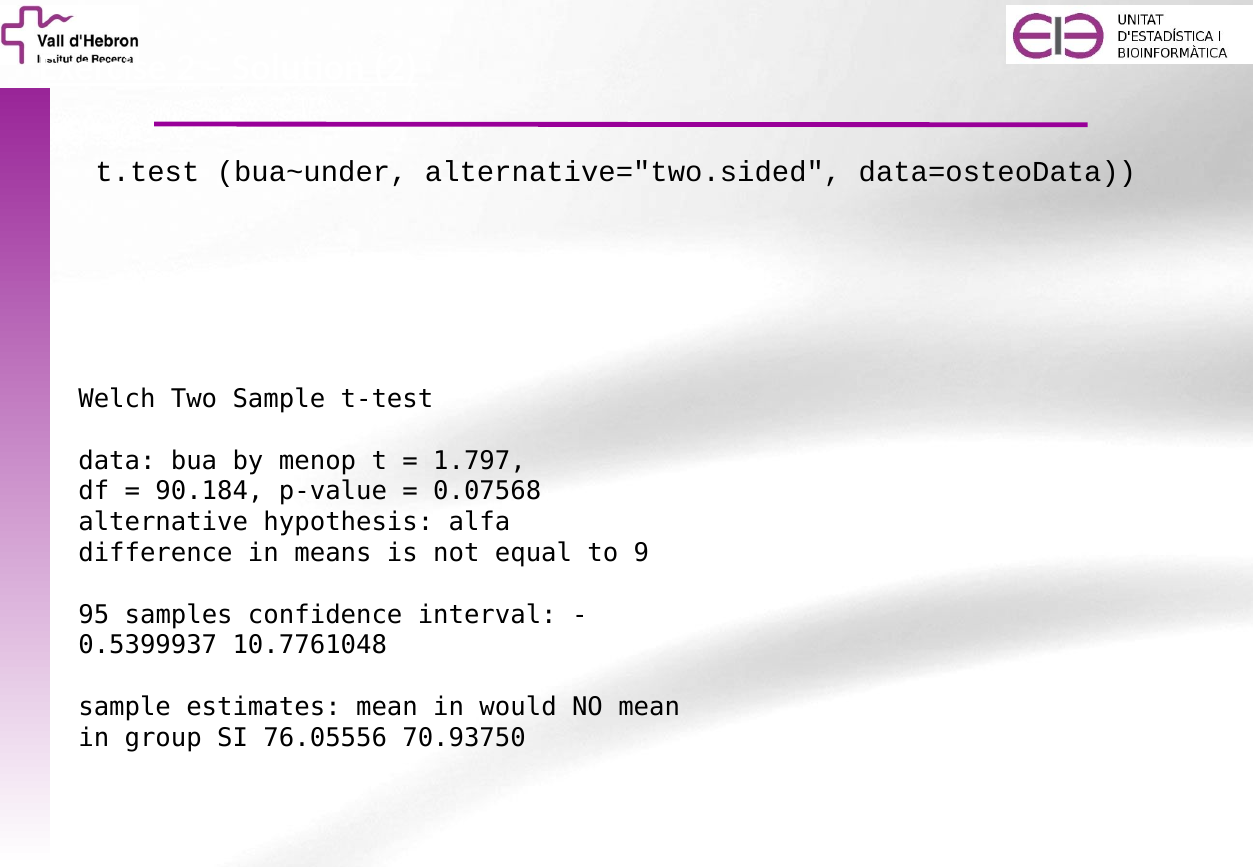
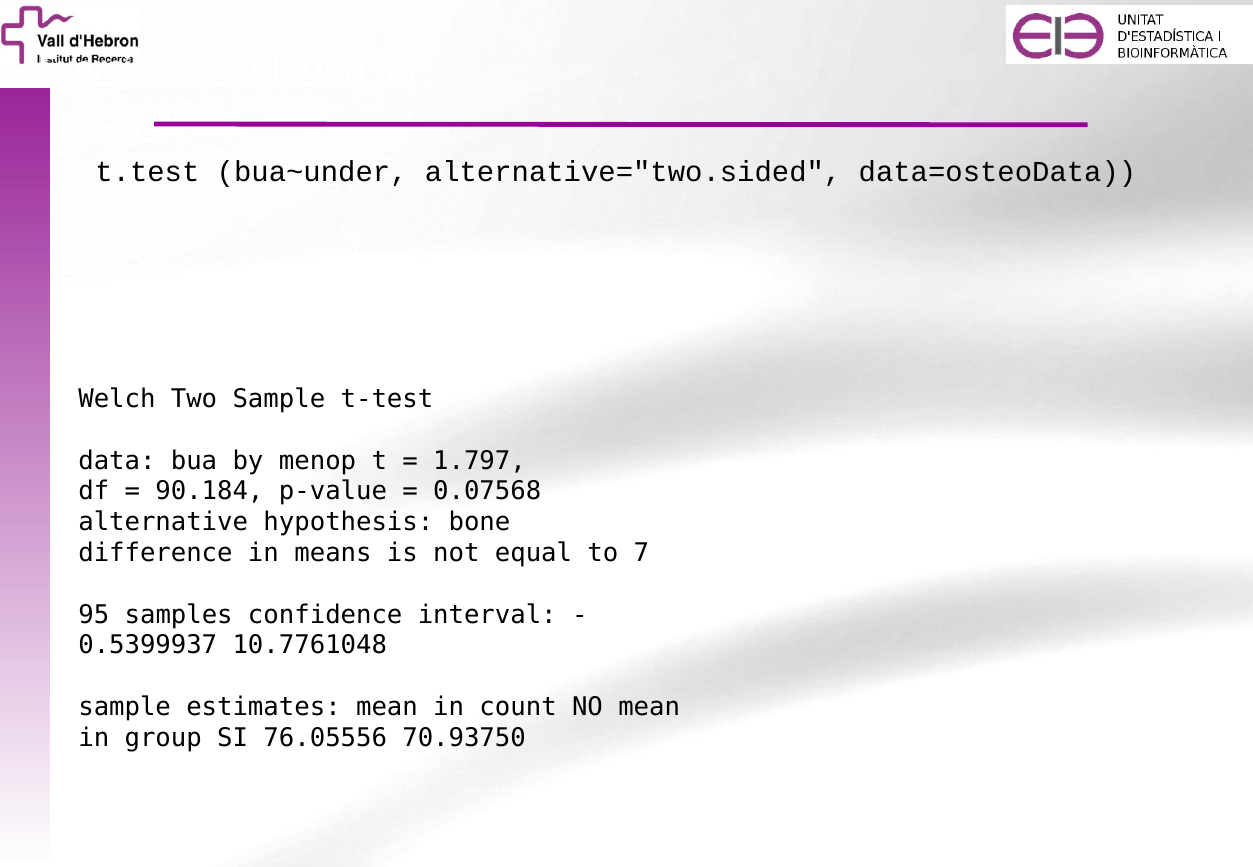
alfa: alfa -> bone (479, 522)
9: 9 -> 7 (641, 553)
would: would -> count (518, 707)
